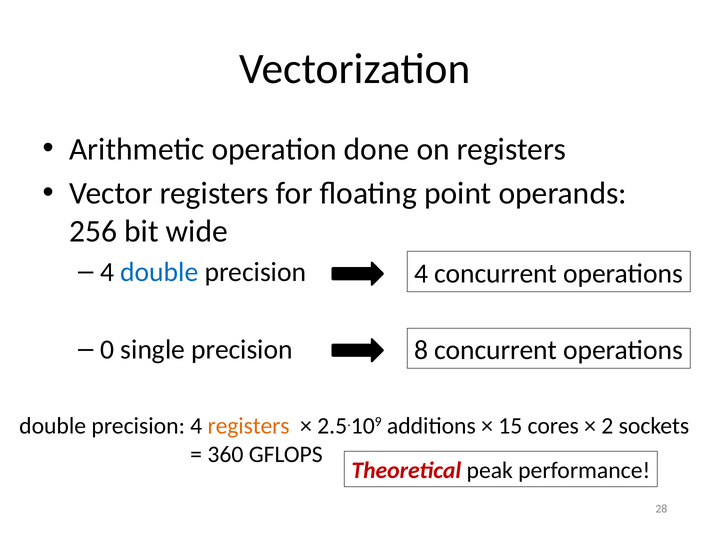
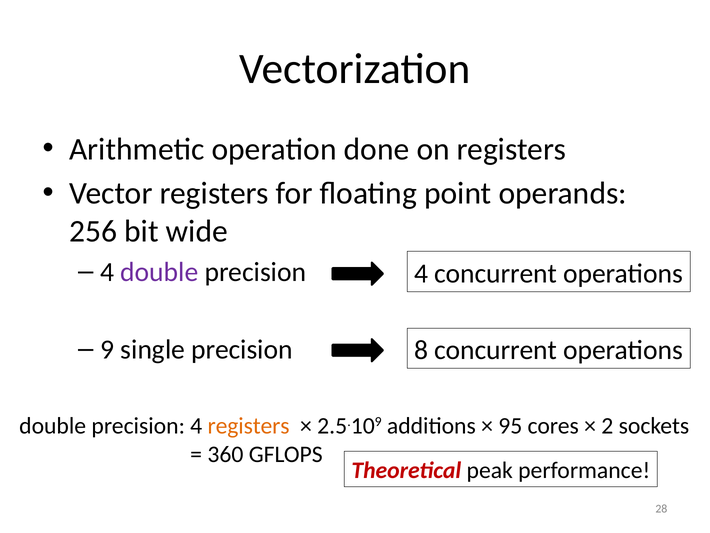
double colour: blue -> purple (159, 272)
0: 0 -> 9 (107, 349)
15: 15 -> 95 (510, 425)
